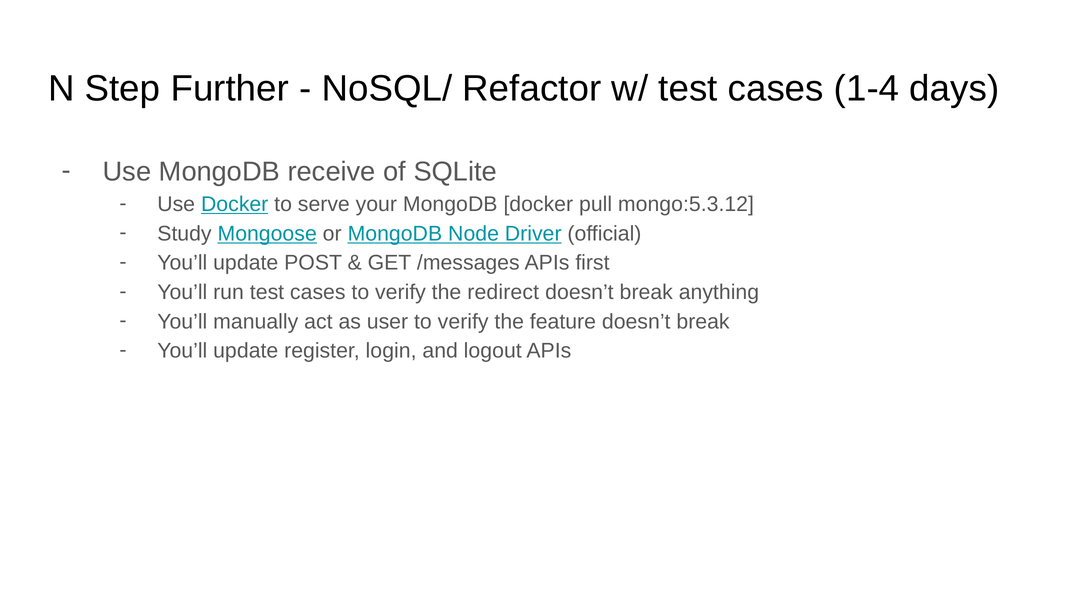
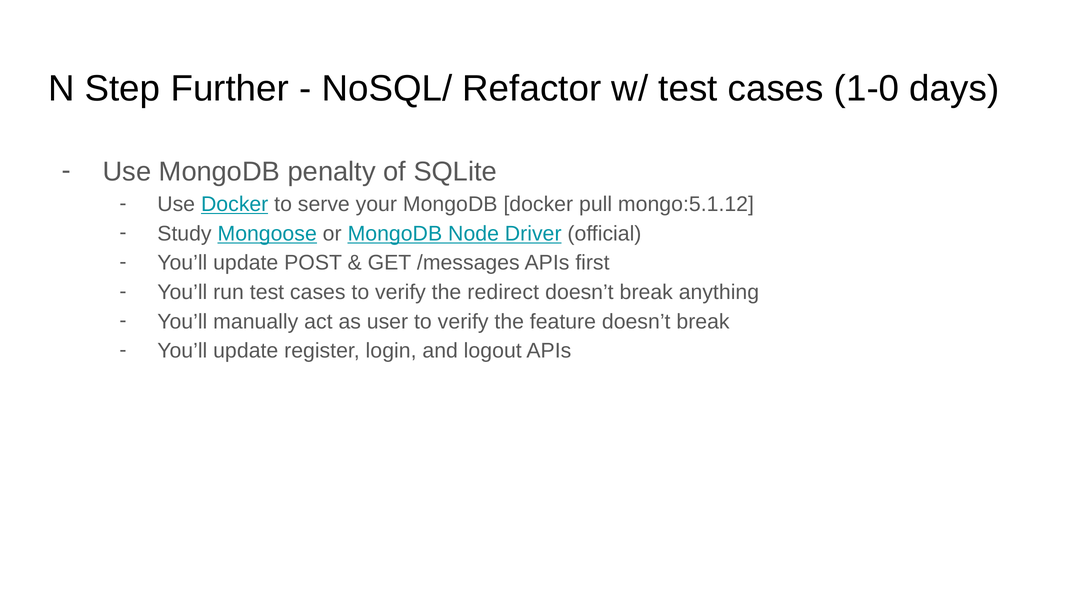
1-4: 1-4 -> 1-0 (867, 89)
receive: receive -> penalty (332, 172)
mongo:5.3.12: mongo:5.3.12 -> mongo:5.1.12 (686, 204)
